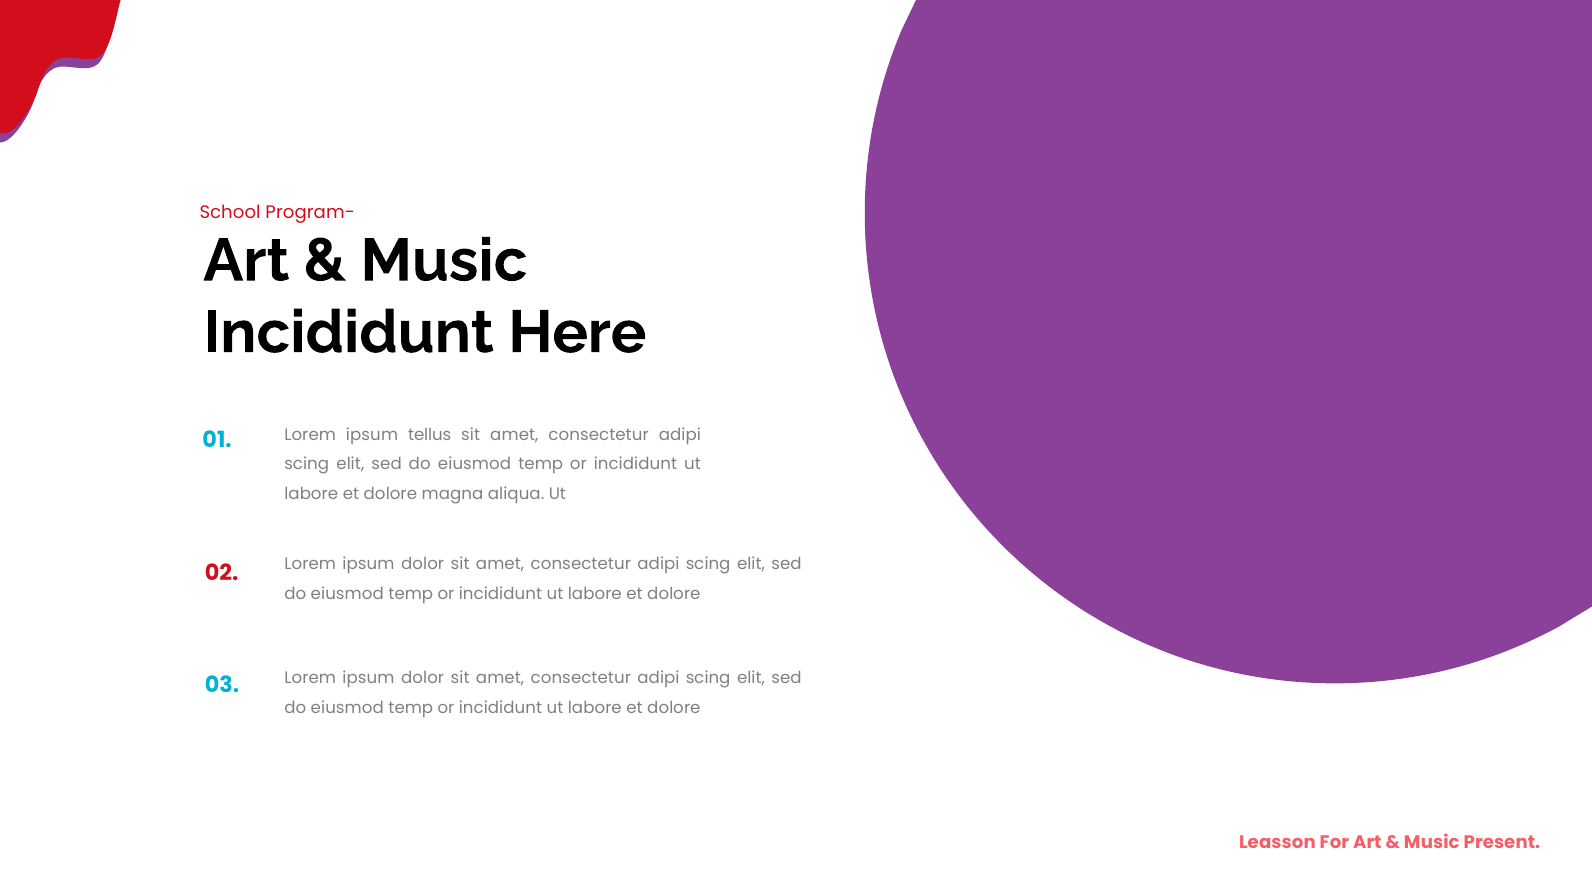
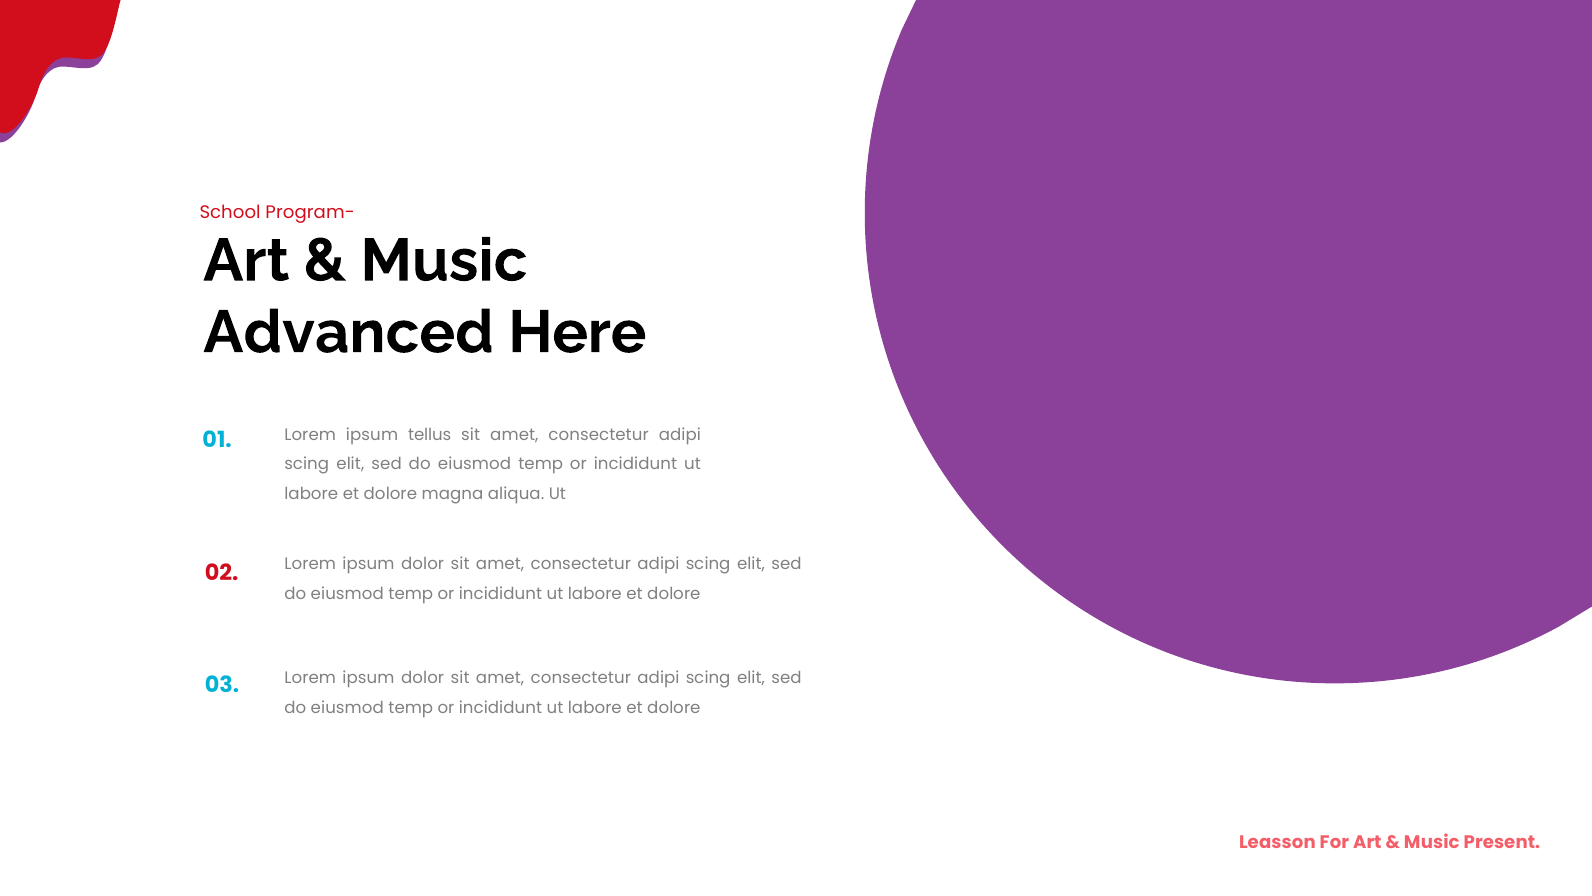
Incididunt: Incididunt -> Advanced (349, 332)
